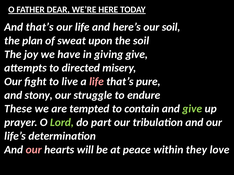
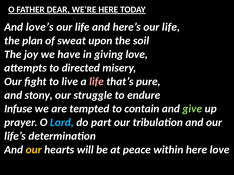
And that’s: that’s -> love’s (40, 27)
here’s our soil: soil -> life (171, 27)
giving give: give -> love (137, 54)
These: These -> Infuse (18, 109)
Lord colour: light green -> light blue (62, 123)
our colour: pink -> yellow (34, 150)
within they: they -> here (197, 150)
